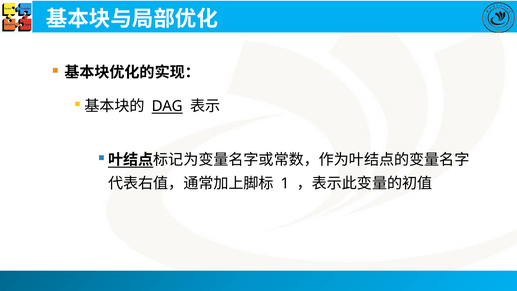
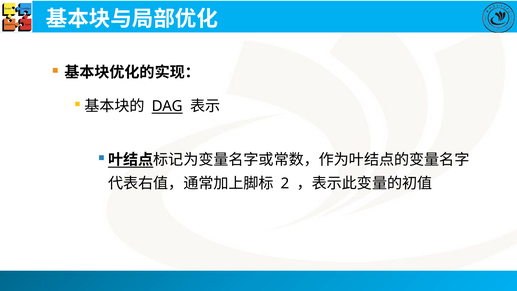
1: 1 -> 2 (285, 183)
